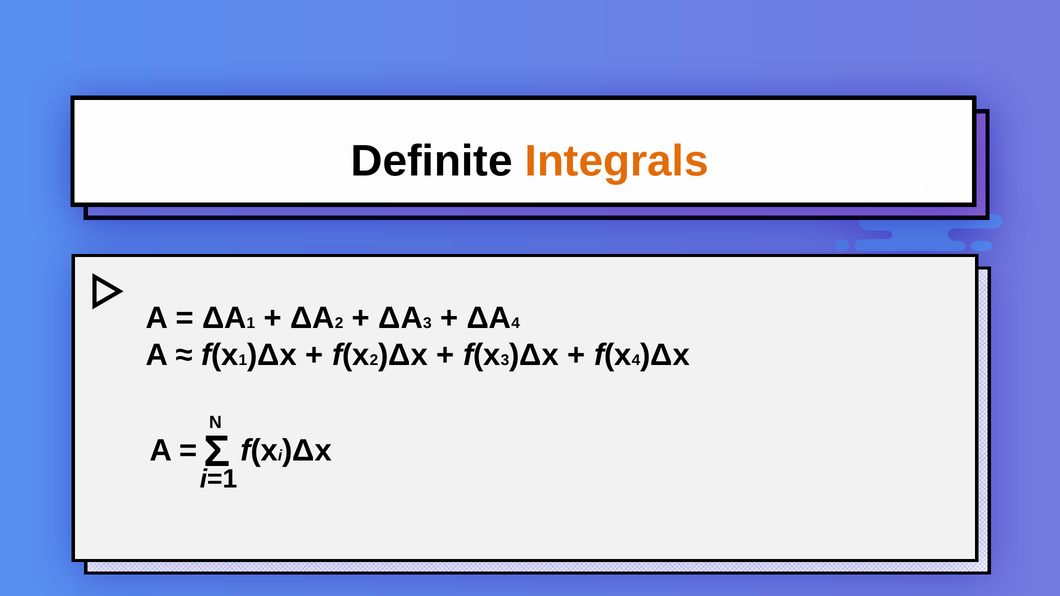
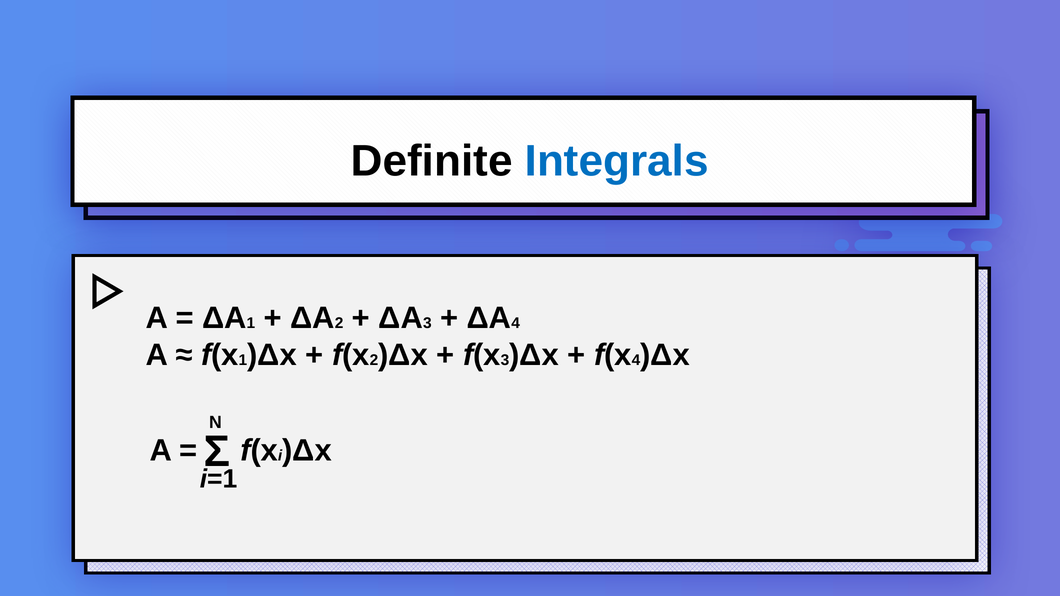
Integrals colour: orange -> blue (617, 161)
